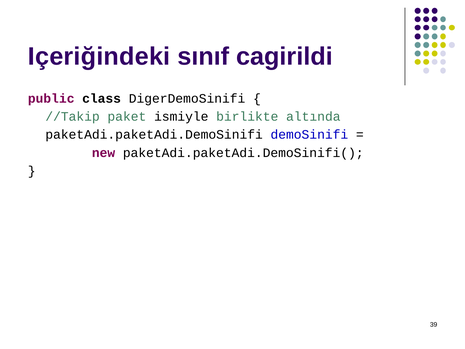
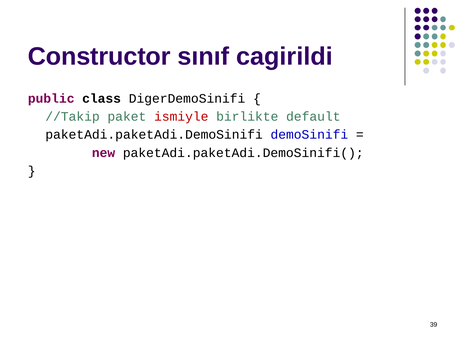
Içeriğindeki: Içeriğindeki -> Constructor (99, 56)
ismiyle colour: black -> red (181, 117)
altında: altında -> default (313, 117)
